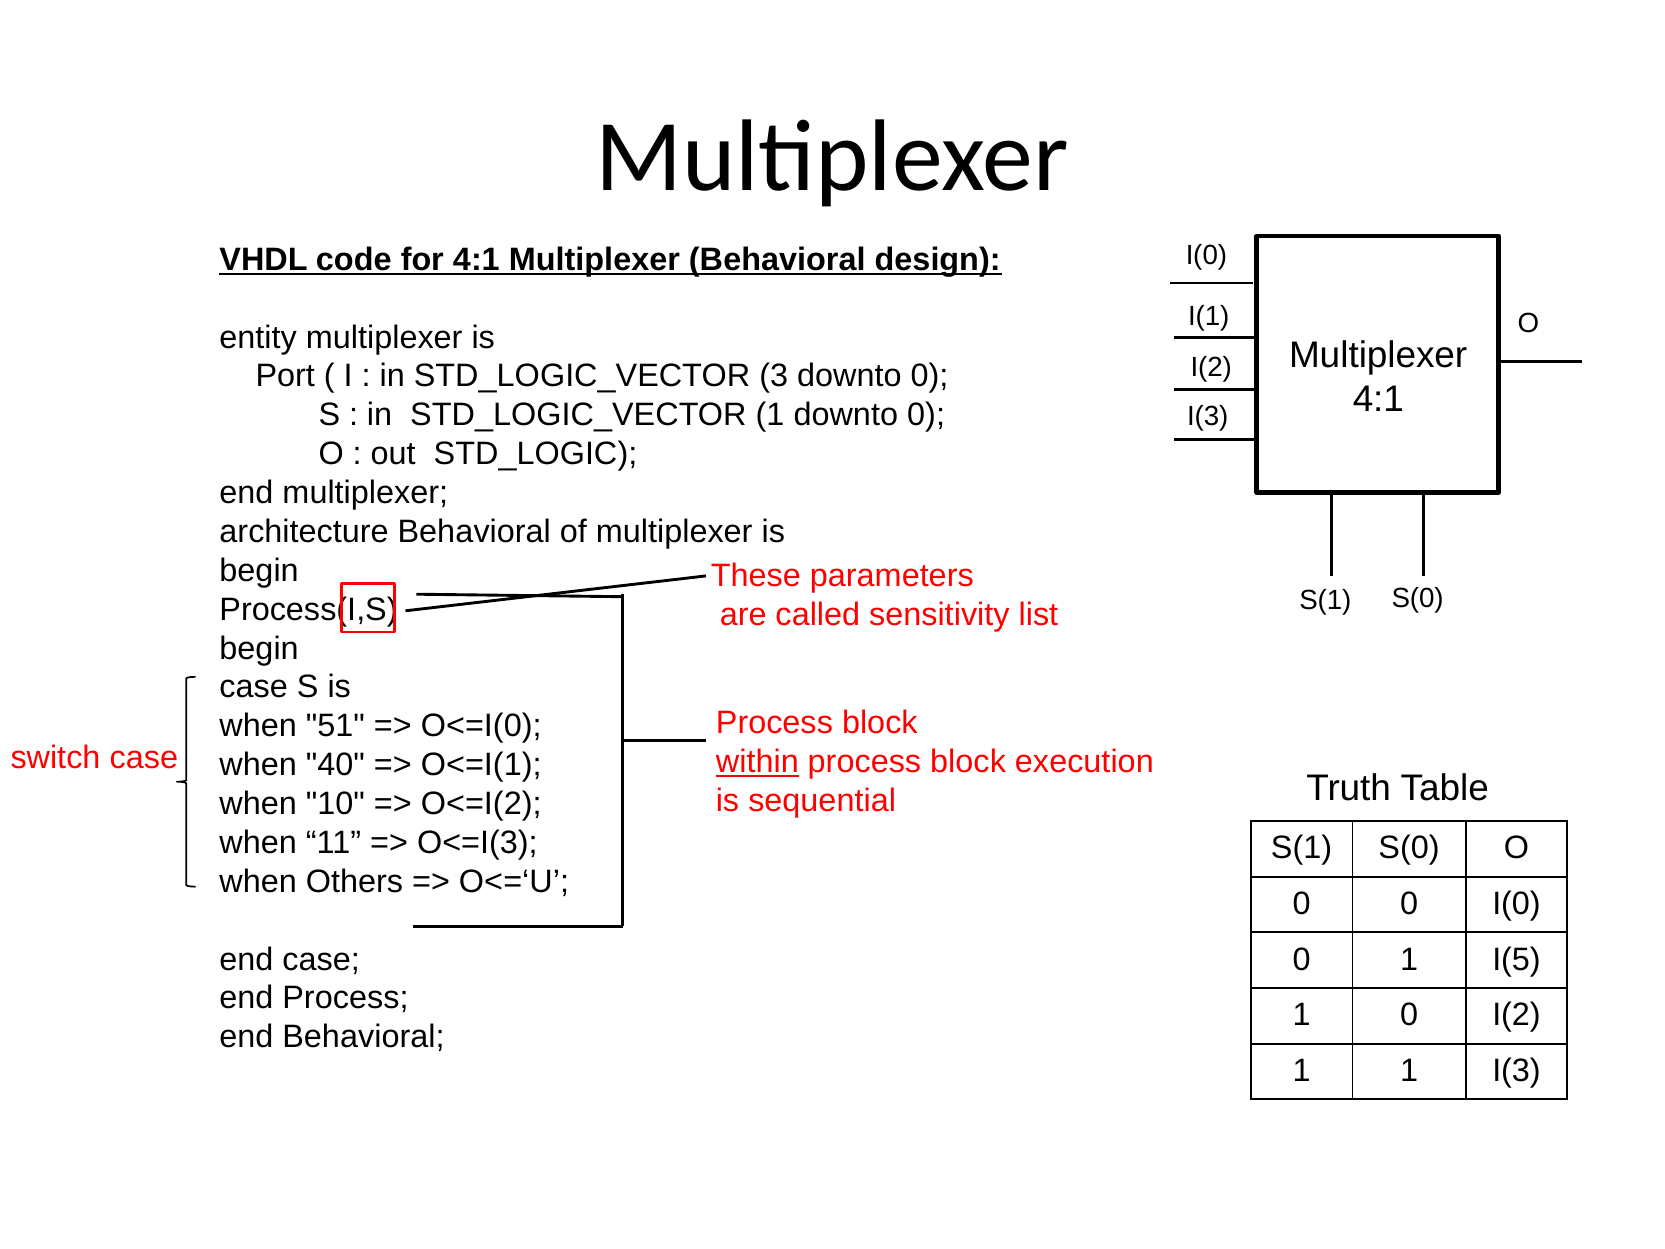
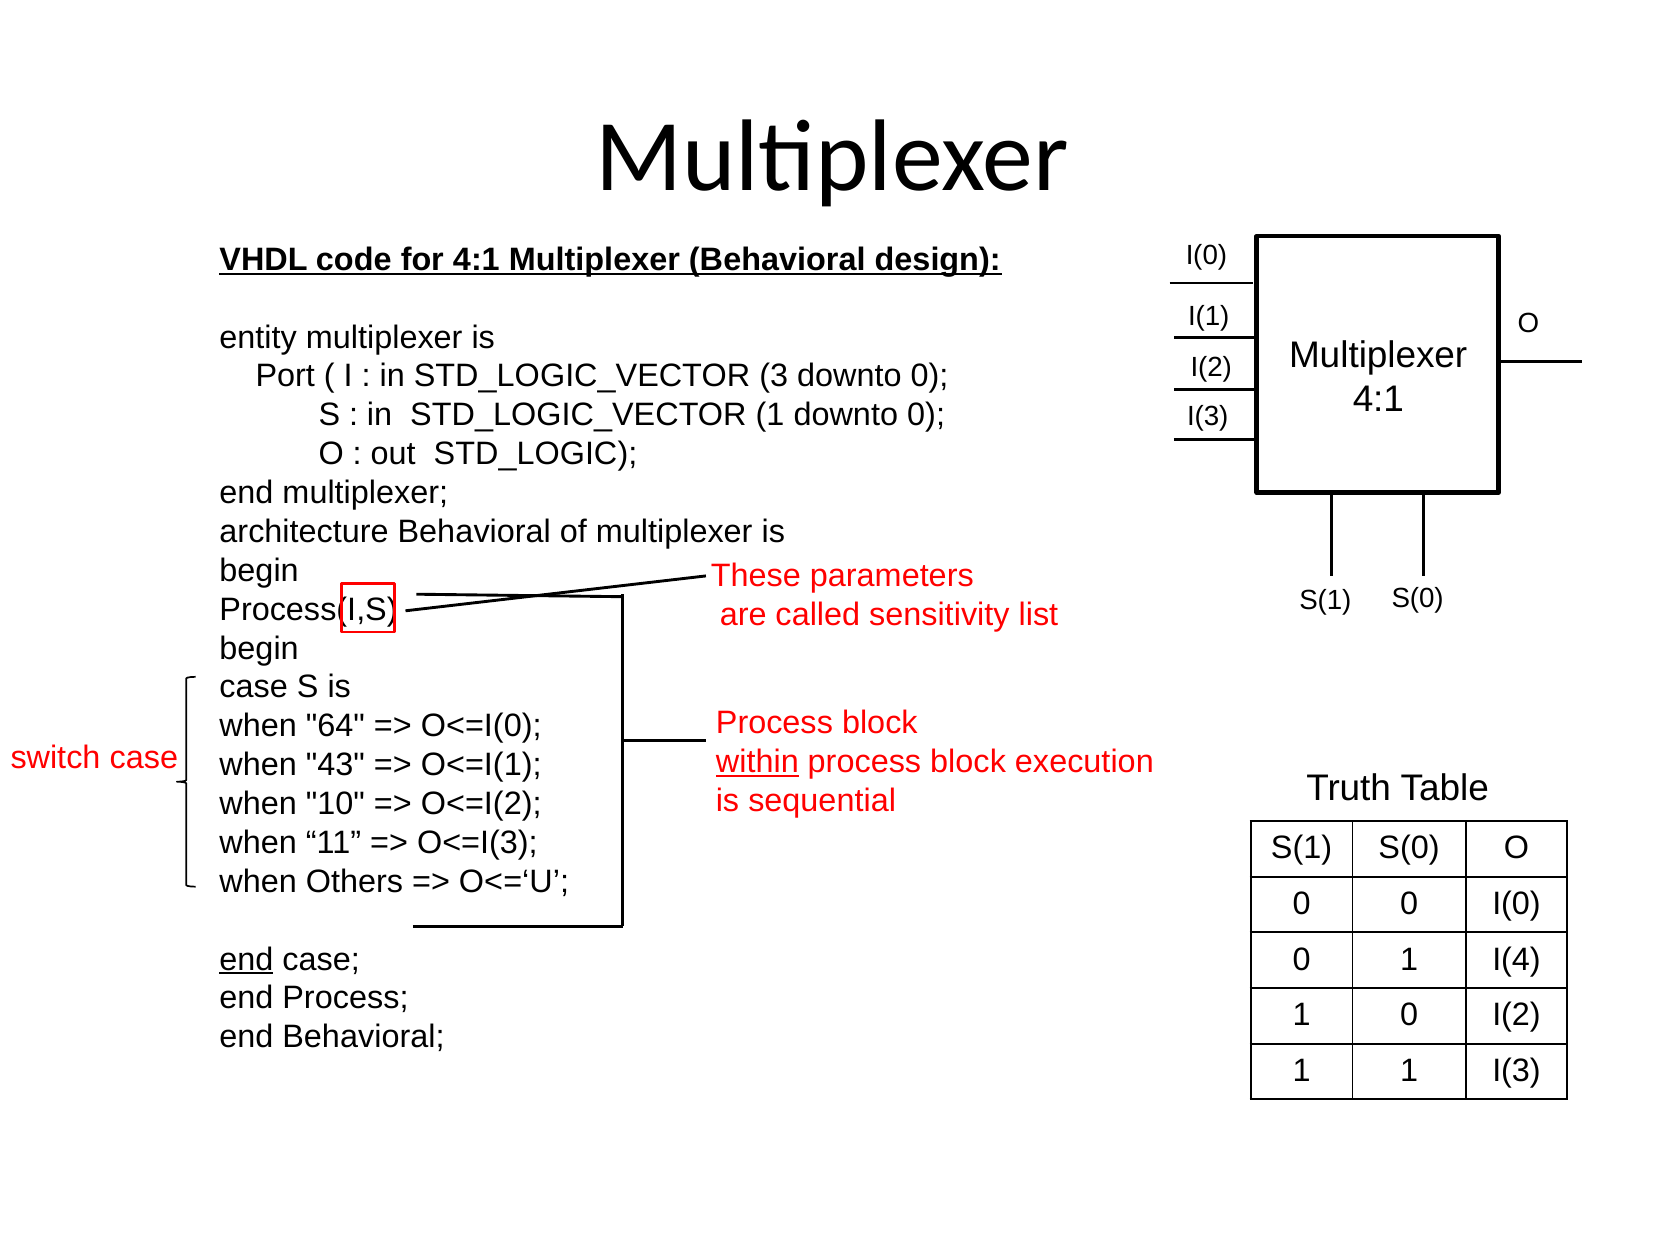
51: 51 -> 64 (335, 726)
40: 40 -> 43 (335, 765)
end underline: none -> present (246, 959)
I(5: I(5 -> I(4 (1517, 959)
